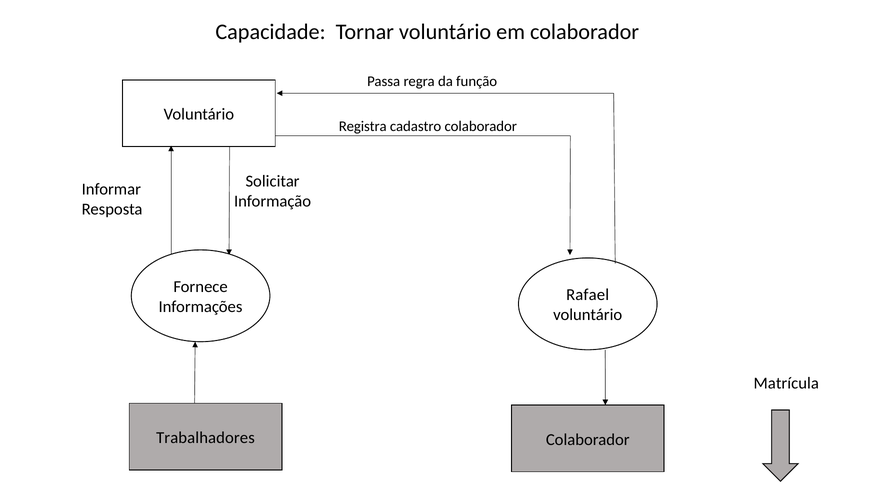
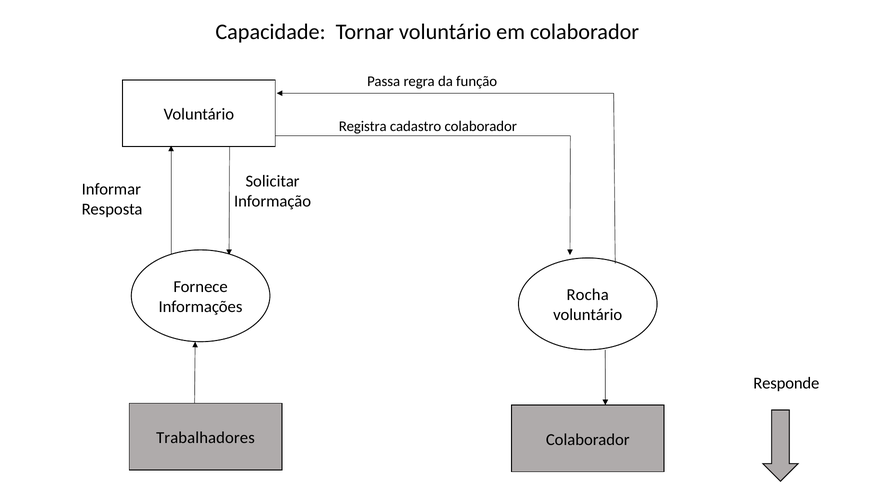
Rafael: Rafael -> Rocha (588, 295)
Matrícula: Matrícula -> Responde (786, 383)
